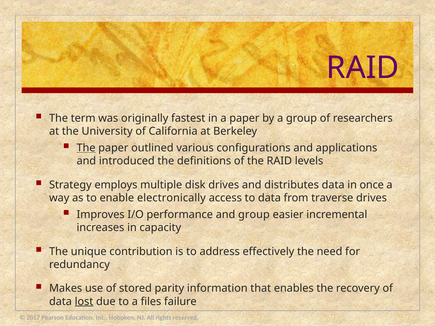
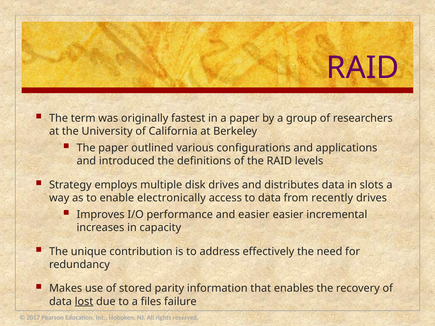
The underline: present -> none (86, 148)
once: once -> slots (372, 185)
traverse: traverse -> recently (332, 198)
and group: group -> easier (254, 215)
